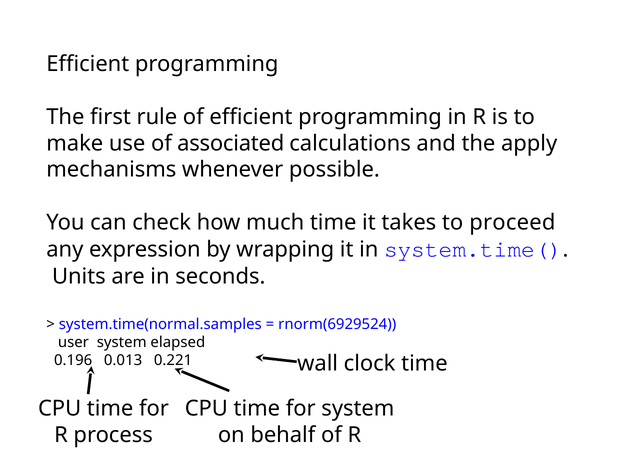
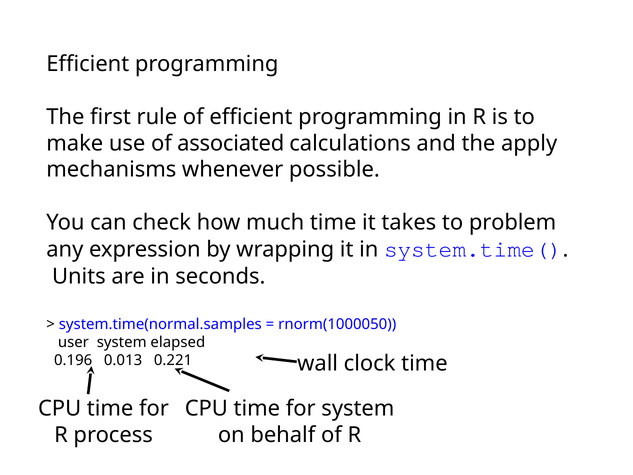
proceed: proceed -> problem (513, 222)
rnorm(6929524: rnorm(6929524 -> rnorm(1000050 (337, 324)
